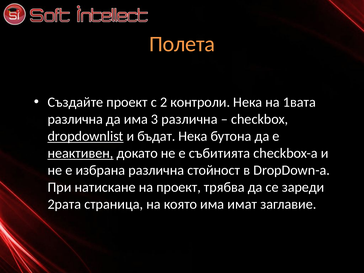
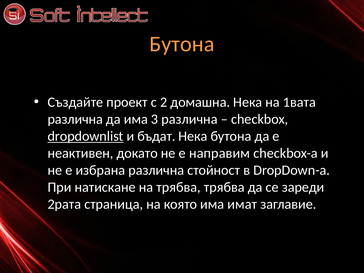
Полета: Полета -> Бутона (182, 44)
контроли: контроли -> домашна (200, 102)
неактивен underline: present -> none (81, 153)
събитията: събитията -> направим (220, 153)
на проект: проект -> трябва (179, 187)
